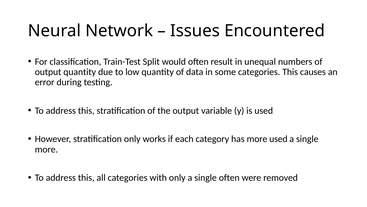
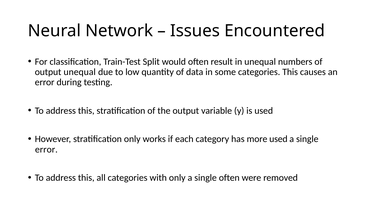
output quantity: quantity -> unequal (80, 72)
more: more -> error (46, 149)
